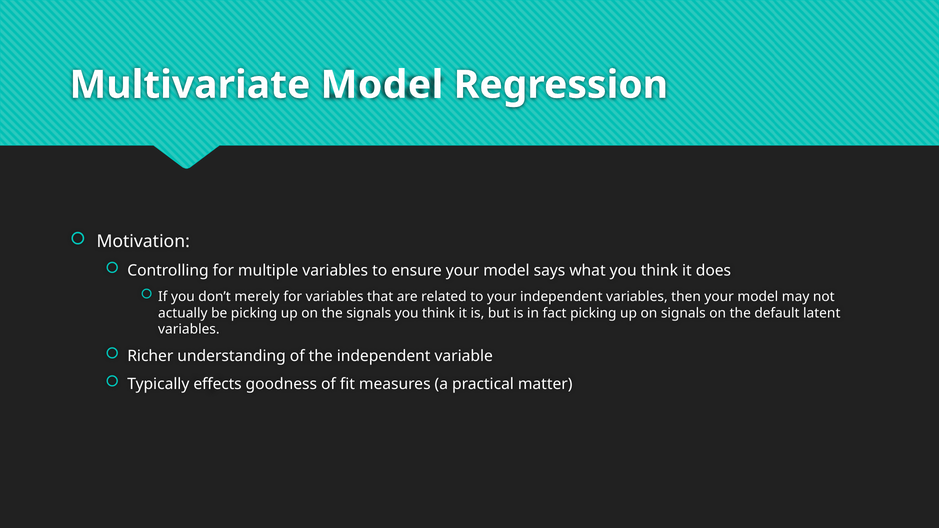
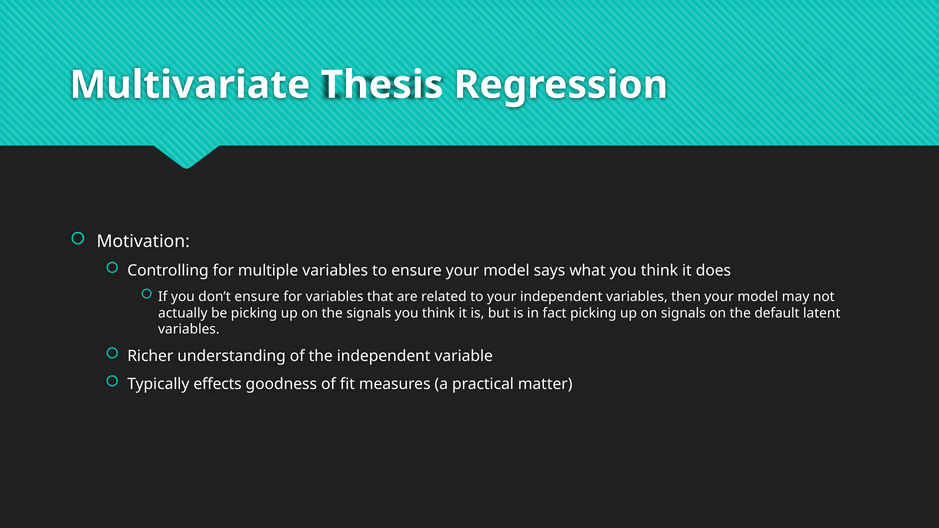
Multivariate Model: Model -> Thesis (382, 85)
don’t merely: merely -> ensure (257, 297)
